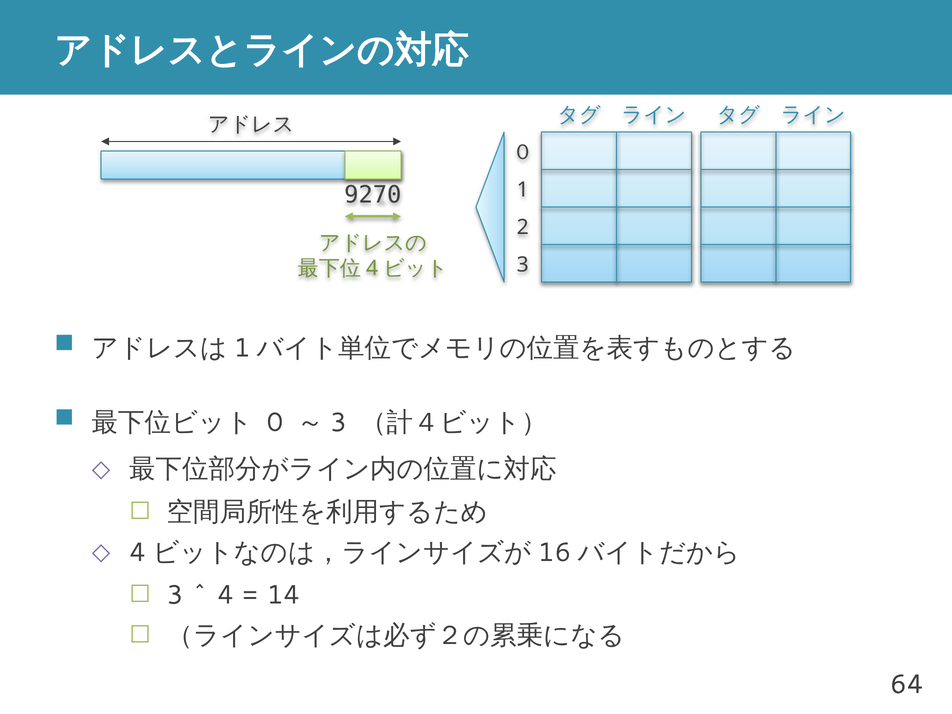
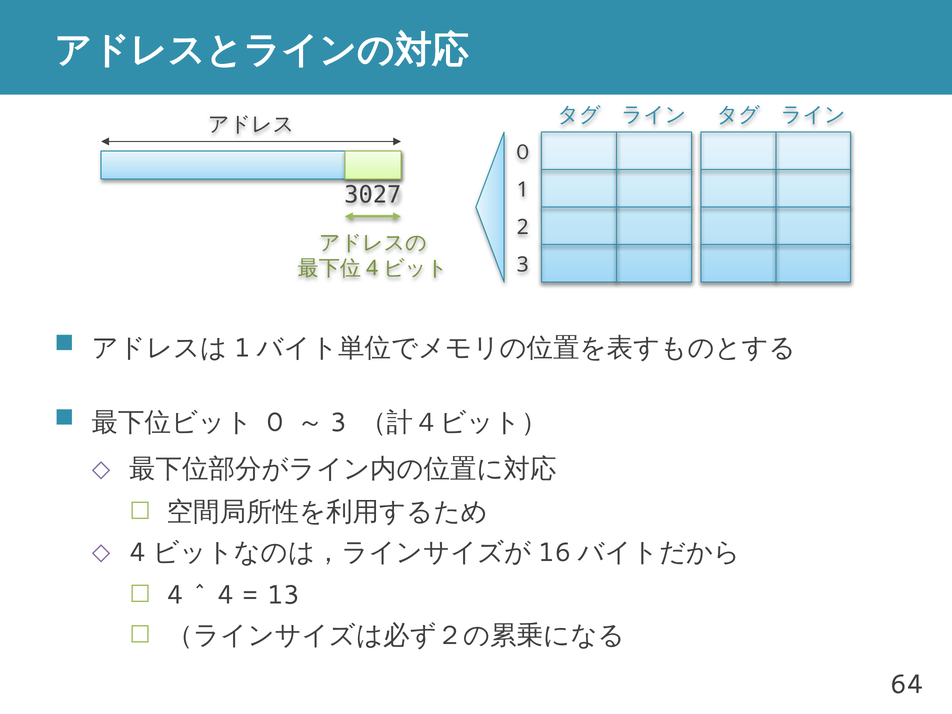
9270: 9270 -> 3027 (373, 195)
3: 3 -> 4 (175, 595)
14: 14 -> 13 (283, 595)
